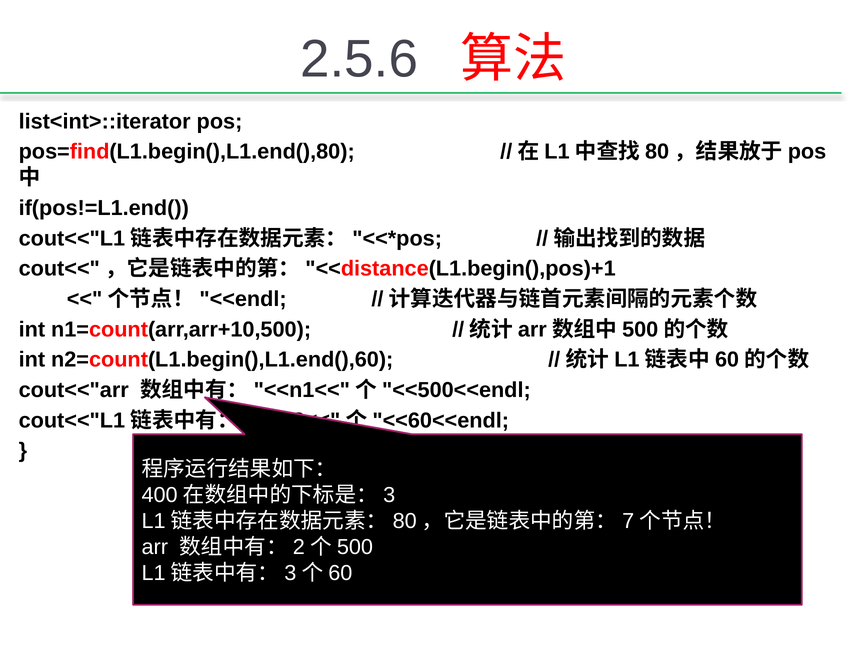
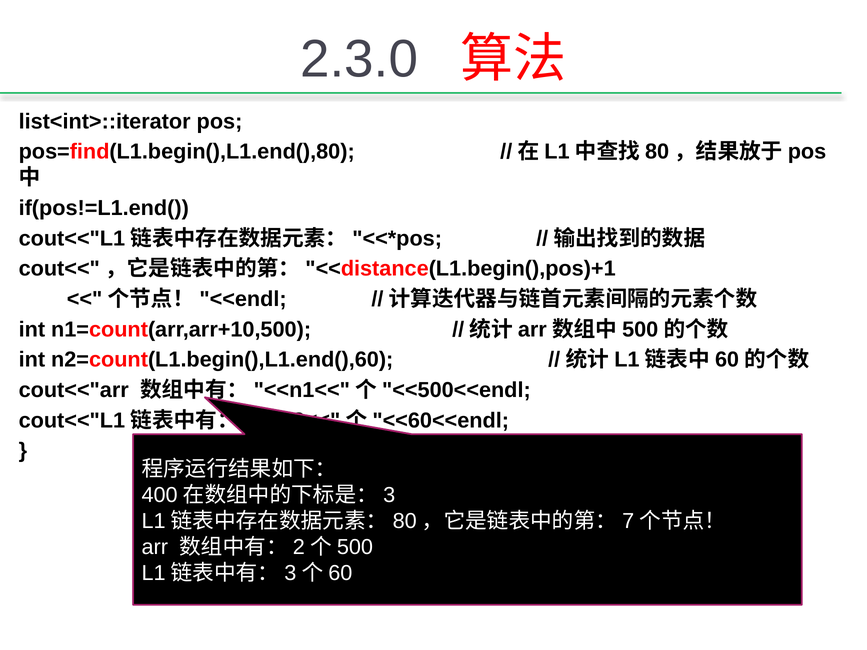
2.5.6: 2.5.6 -> 2.3.0 (359, 59)
